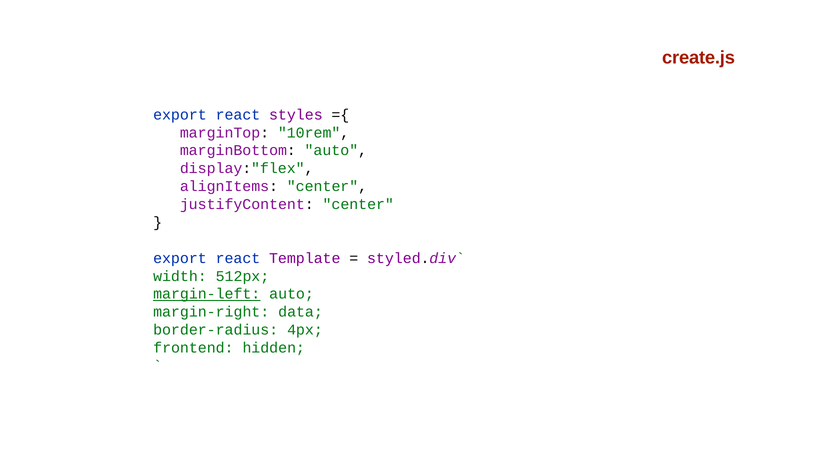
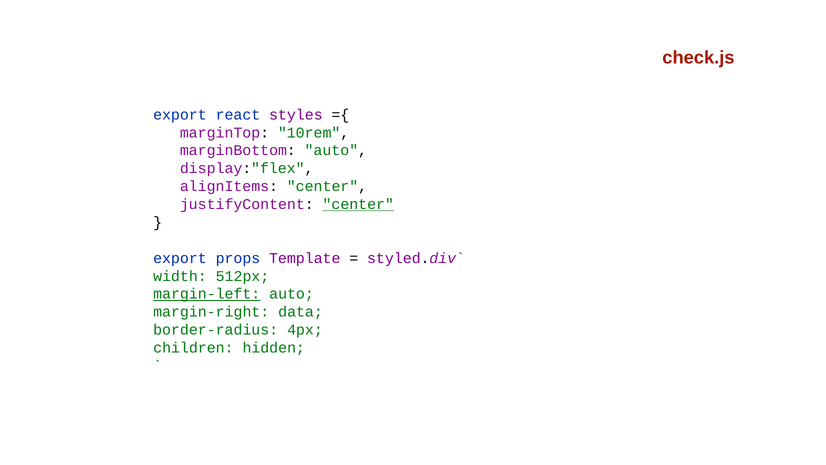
create.js: create.js -> check.js (698, 58)
center underline: none -> present (358, 204)
react: react -> props (238, 258)
frontend: frontend -> children (193, 348)
